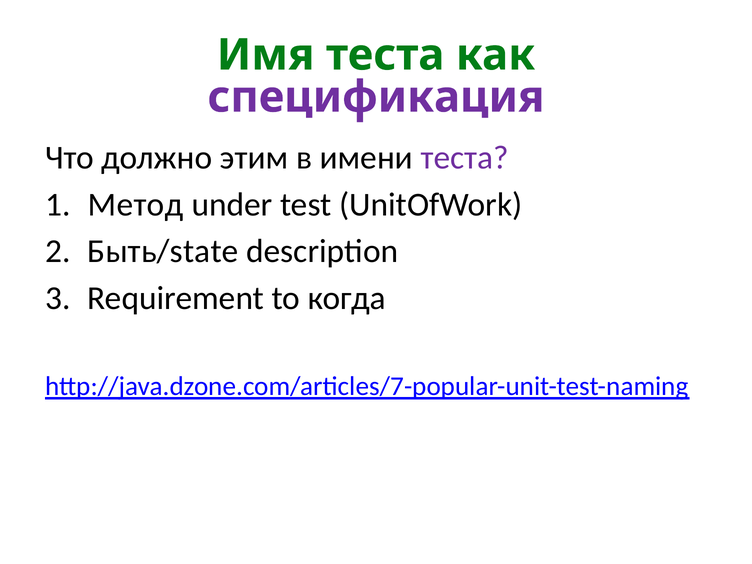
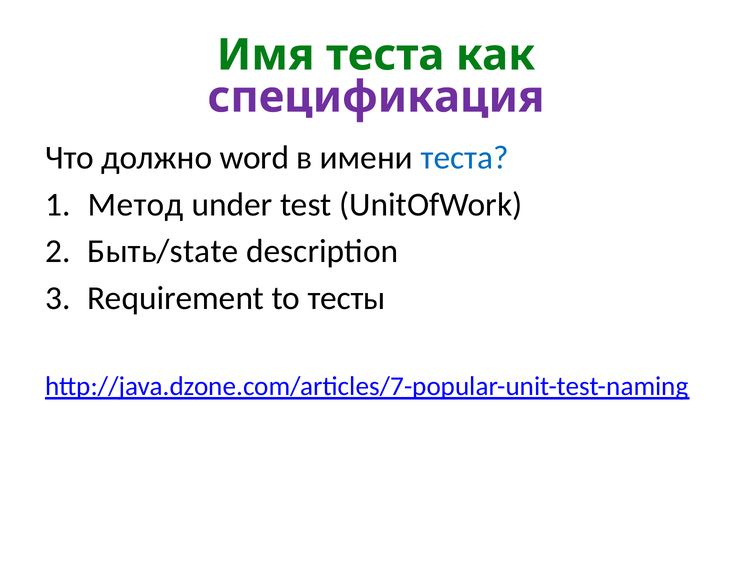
этим: этим -> word (254, 158)
теста colour: purple -> blue (465, 158)
когда: когда -> тесты (347, 298)
